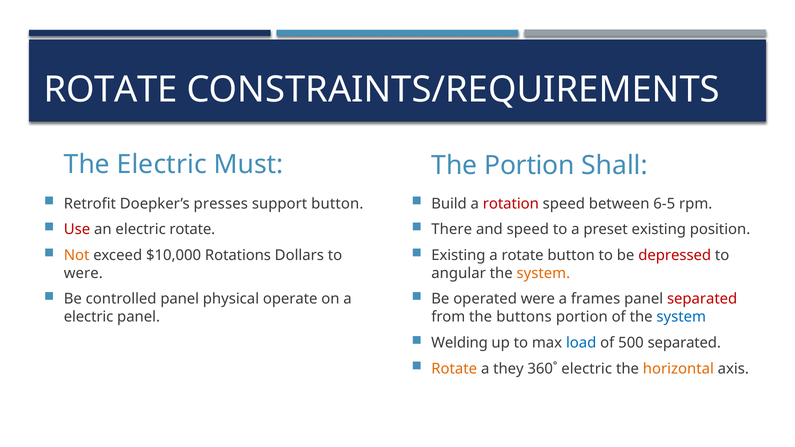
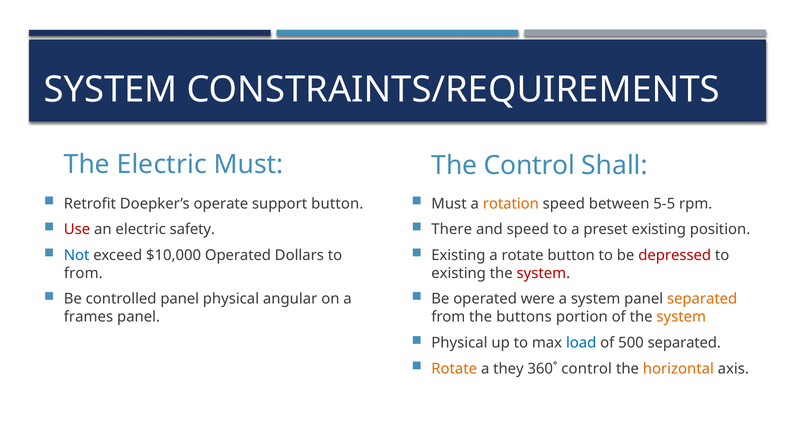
ROTATE: ROTATE -> SYSTEM (111, 90)
The Portion: Portion -> Control (529, 166)
presses: presses -> operate (221, 204)
Build: Build -> Must (449, 204)
rotation colour: red -> orange (511, 204)
6-5: 6-5 -> 5-5 (664, 204)
electric rotate: rotate -> safety (192, 230)
Not colour: orange -> blue (77, 255)
$10,000 Rotations: Rotations -> Operated (238, 255)
were: were -> from (83, 273)
angular: angular -> existing (459, 273)
system colour: orange -> red (543, 273)
operate: operate -> angular (290, 299)
a frames: frames -> system (596, 299)
separated colour: red -> orange (702, 299)
electric: electric -> frames (88, 317)
system colour: blue -> orange (681, 317)
Welding: Welding -> Physical (459, 343)
360˚ electric: electric -> control (587, 369)
